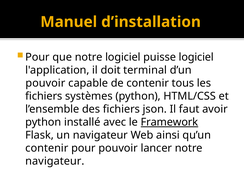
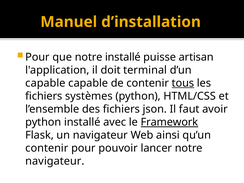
notre logiciel: logiciel -> installé (123, 57)
puisse logiciel: logiciel -> artisan (196, 57)
pouvoir: pouvoir -> capable (45, 83)
tous underline: none -> present (183, 83)
